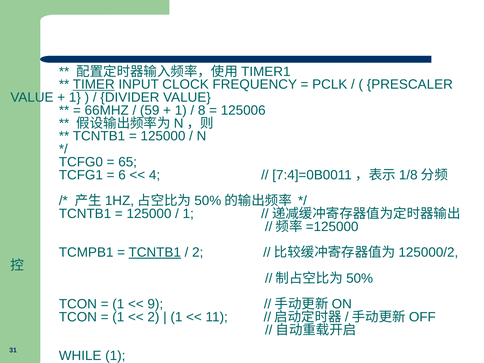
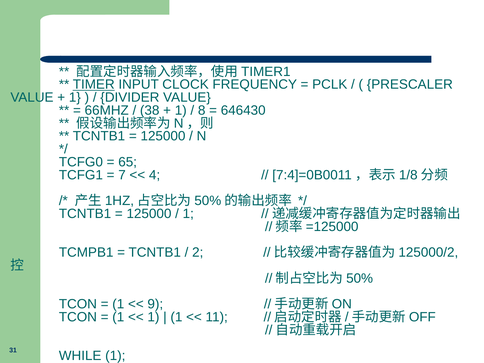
59: 59 -> 38 (150, 110)
125006: 125006 -> 646430 (243, 110)
6: 6 -> 7 (122, 175)
TCNTB1 underline: present -> none (155, 252)
2: 2 -> 1 (153, 317)
